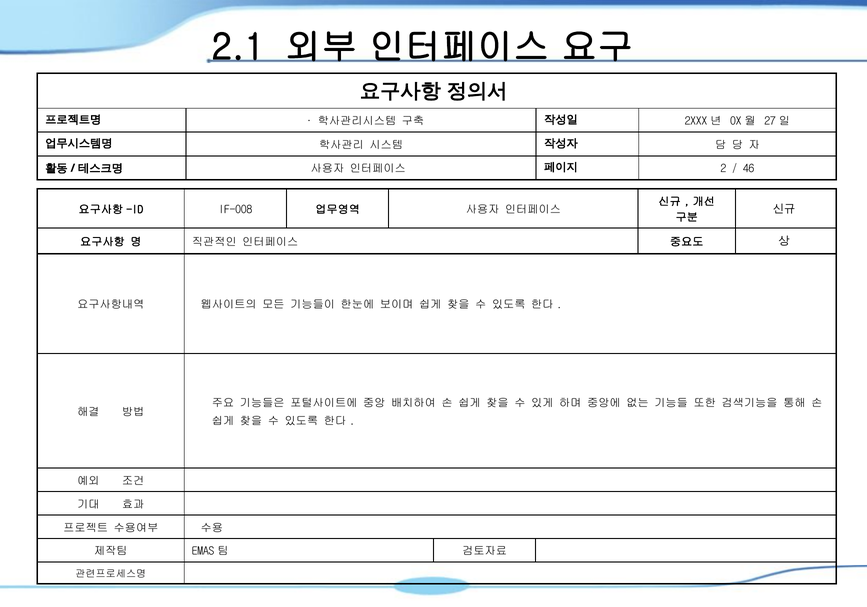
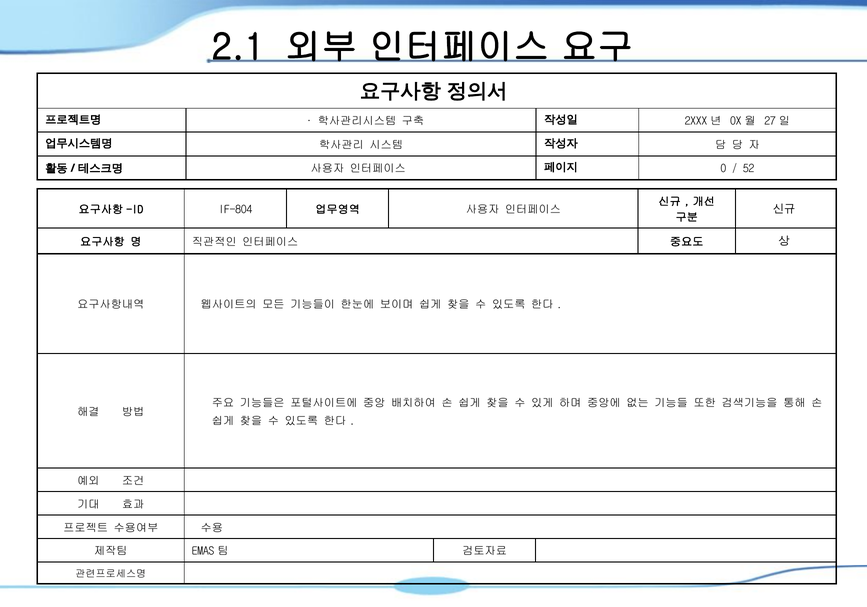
2: 2 -> 0 (723, 169)
46: 46 -> 52 (749, 169)
IF-008: IF-008 -> IF-804 (235, 210)
